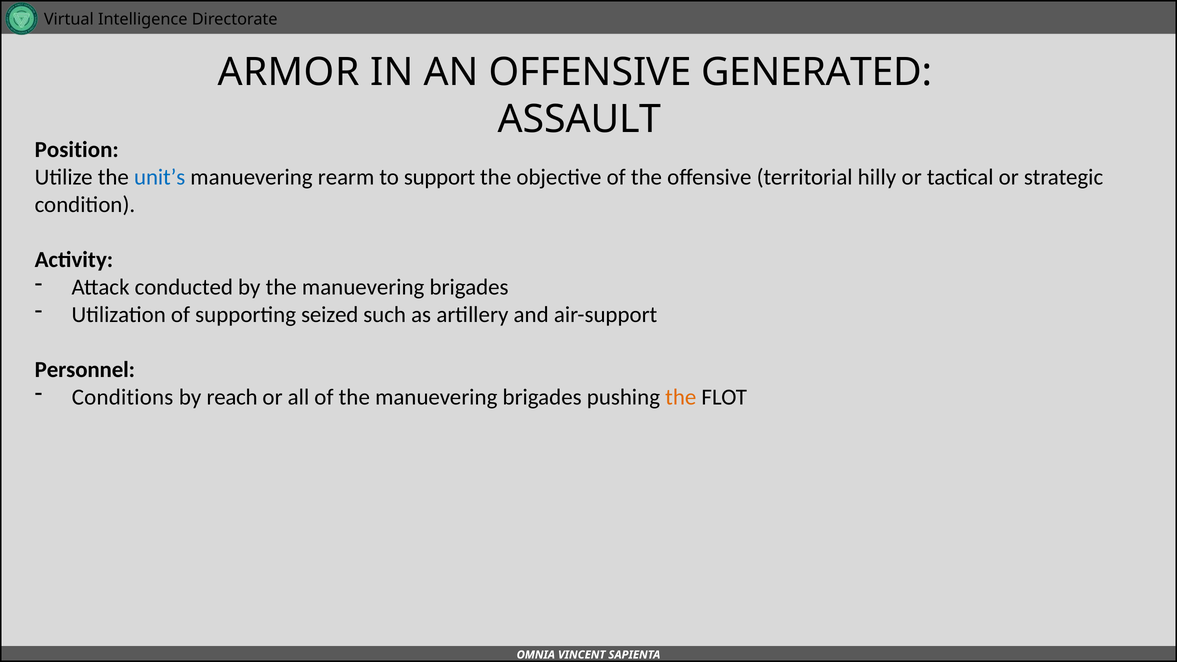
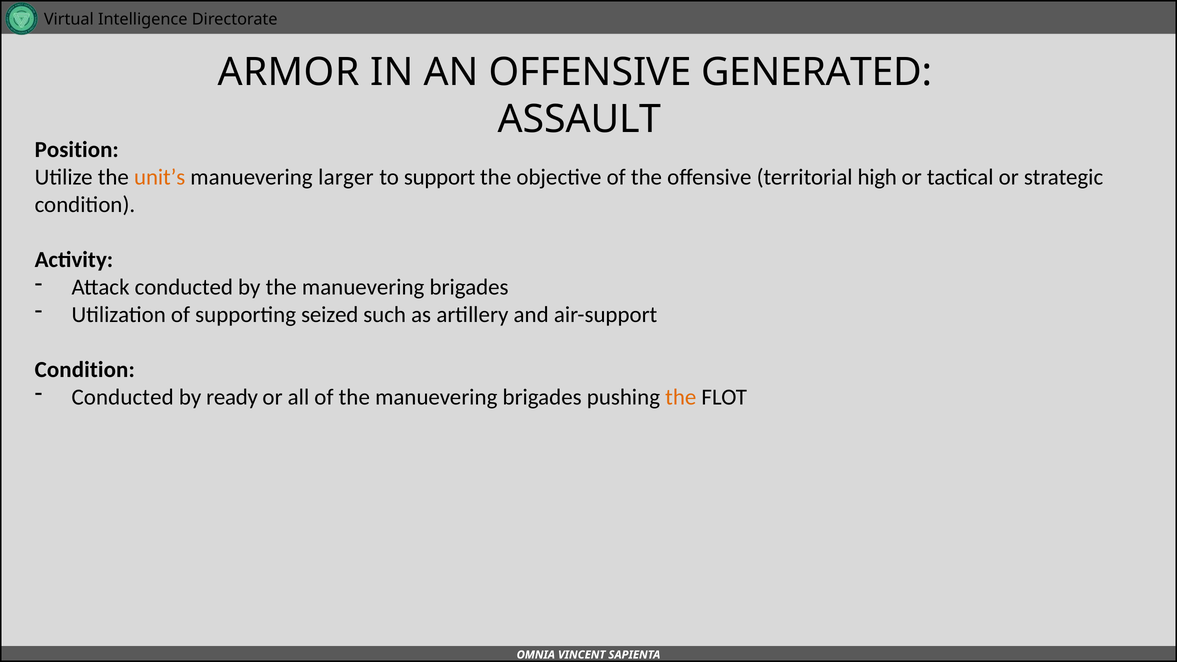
unit’s colour: blue -> orange (160, 177)
rearm: rearm -> larger (346, 177)
hilly: hilly -> high (877, 177)
Personnel: Personnel -> Condition (85, 370)
Conditions: Conditions -> Conducted (123, 397)
reach: reach -> ready (232, 397)
